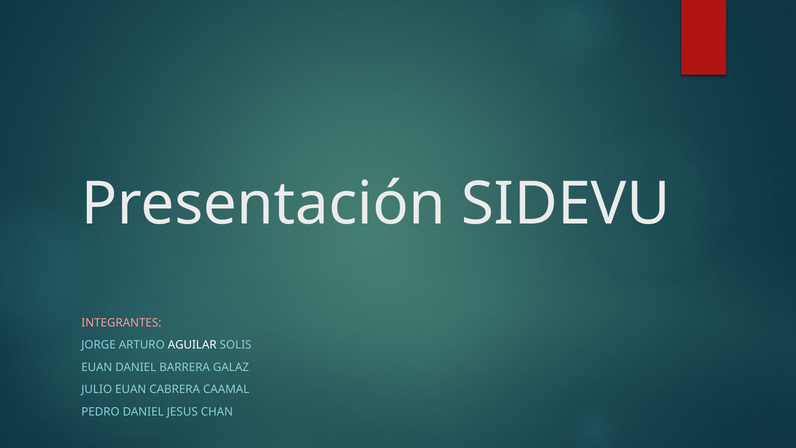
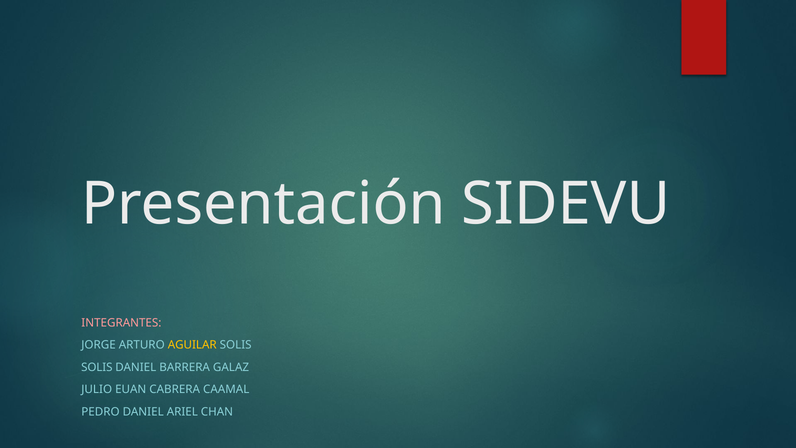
AGUILAR colour: white -> yellow (192, 345)
EUAN: EUAN -> SOLIS (97, 367)
JESUS: JESUS -> ARIEL (182, 412)
